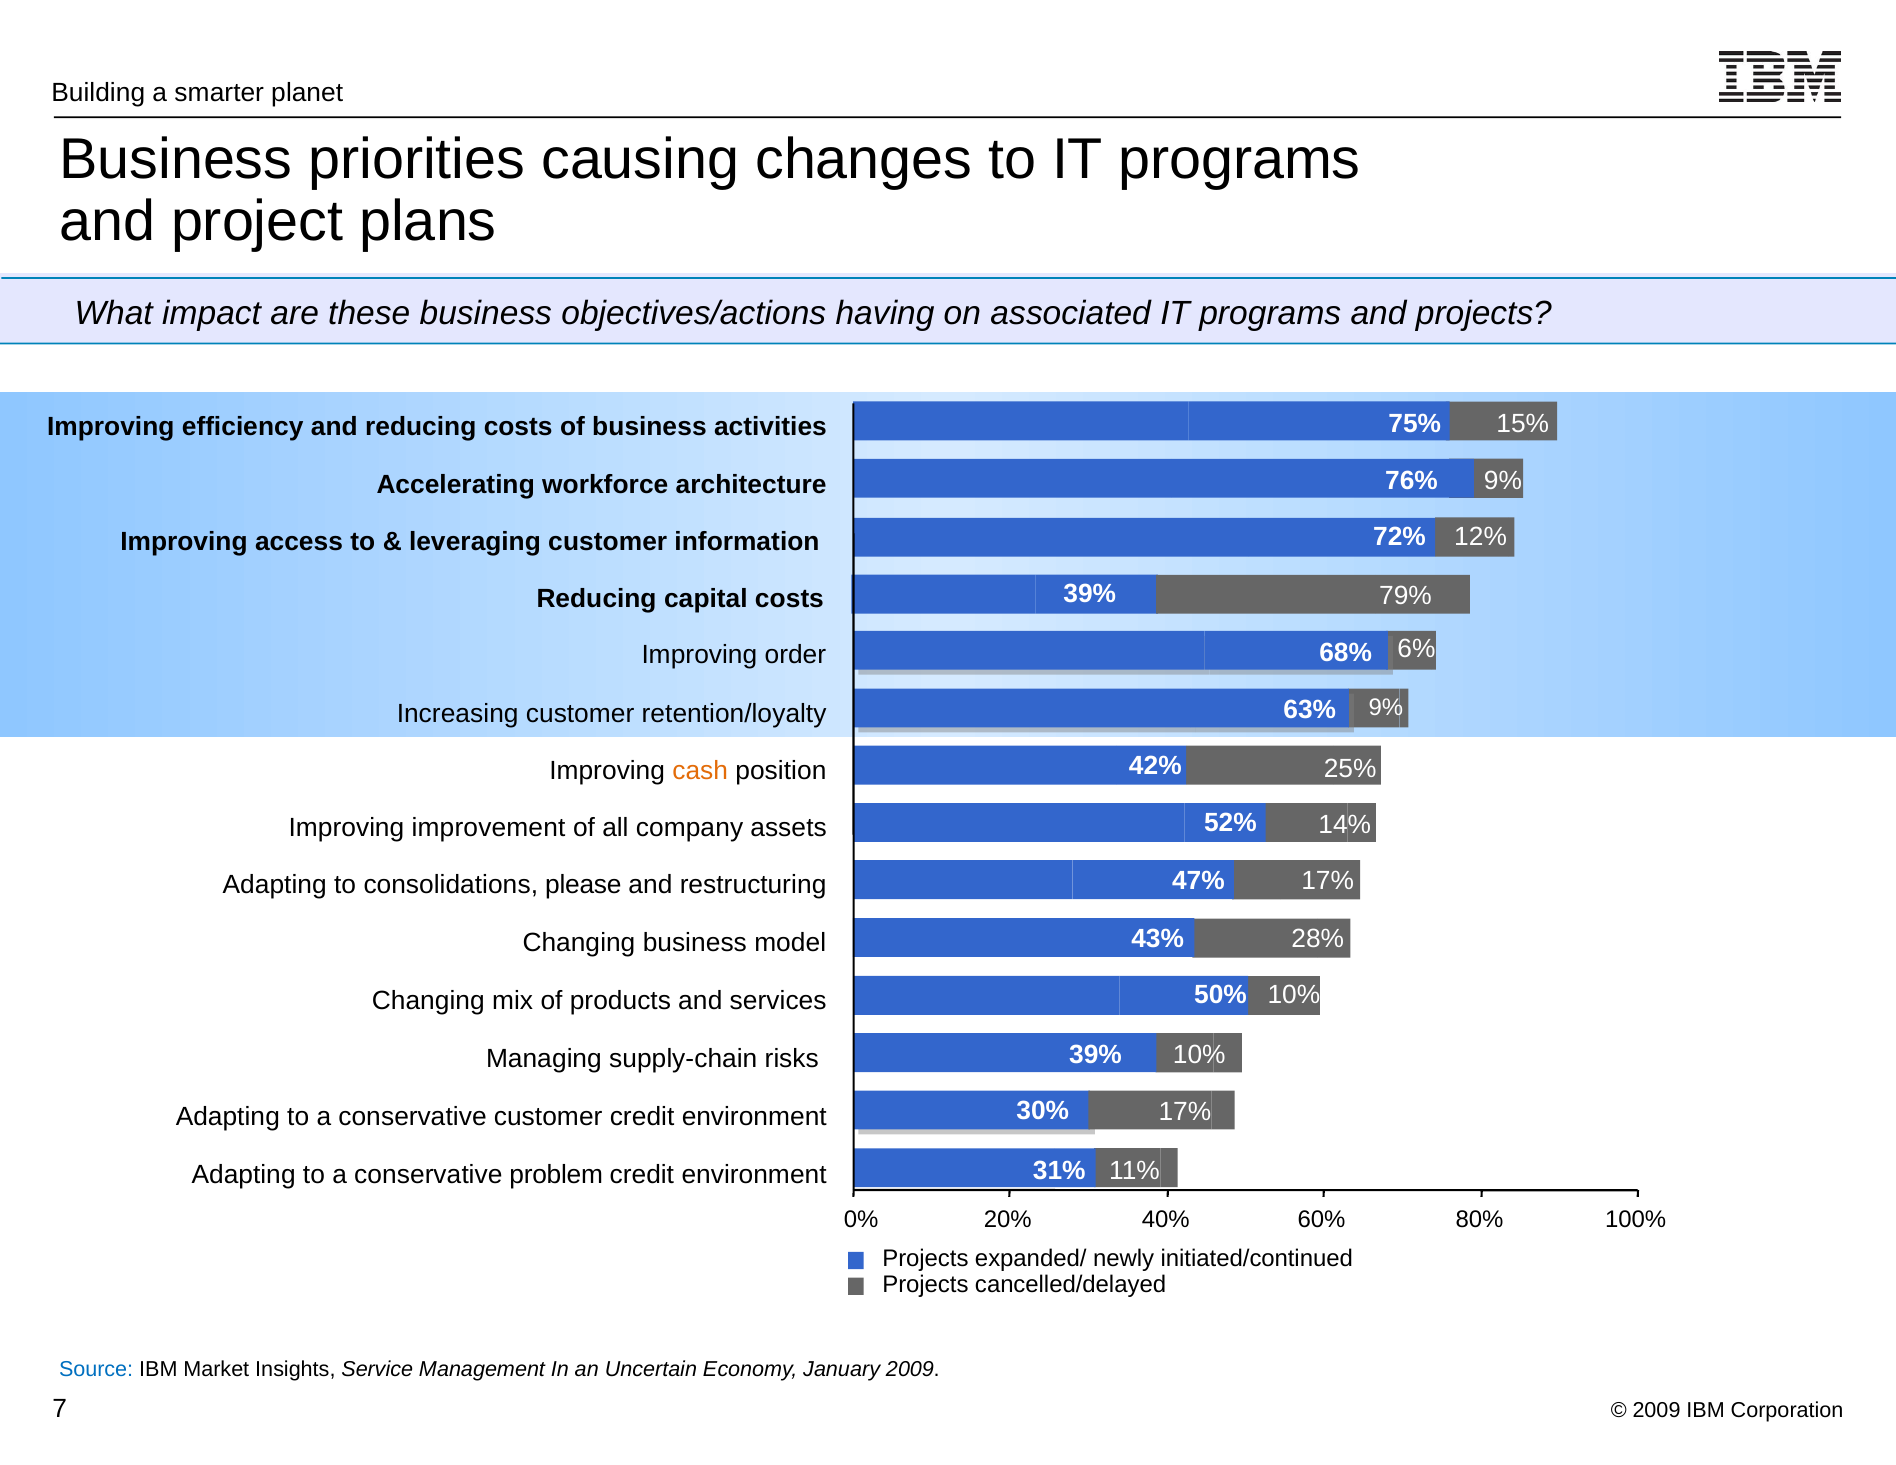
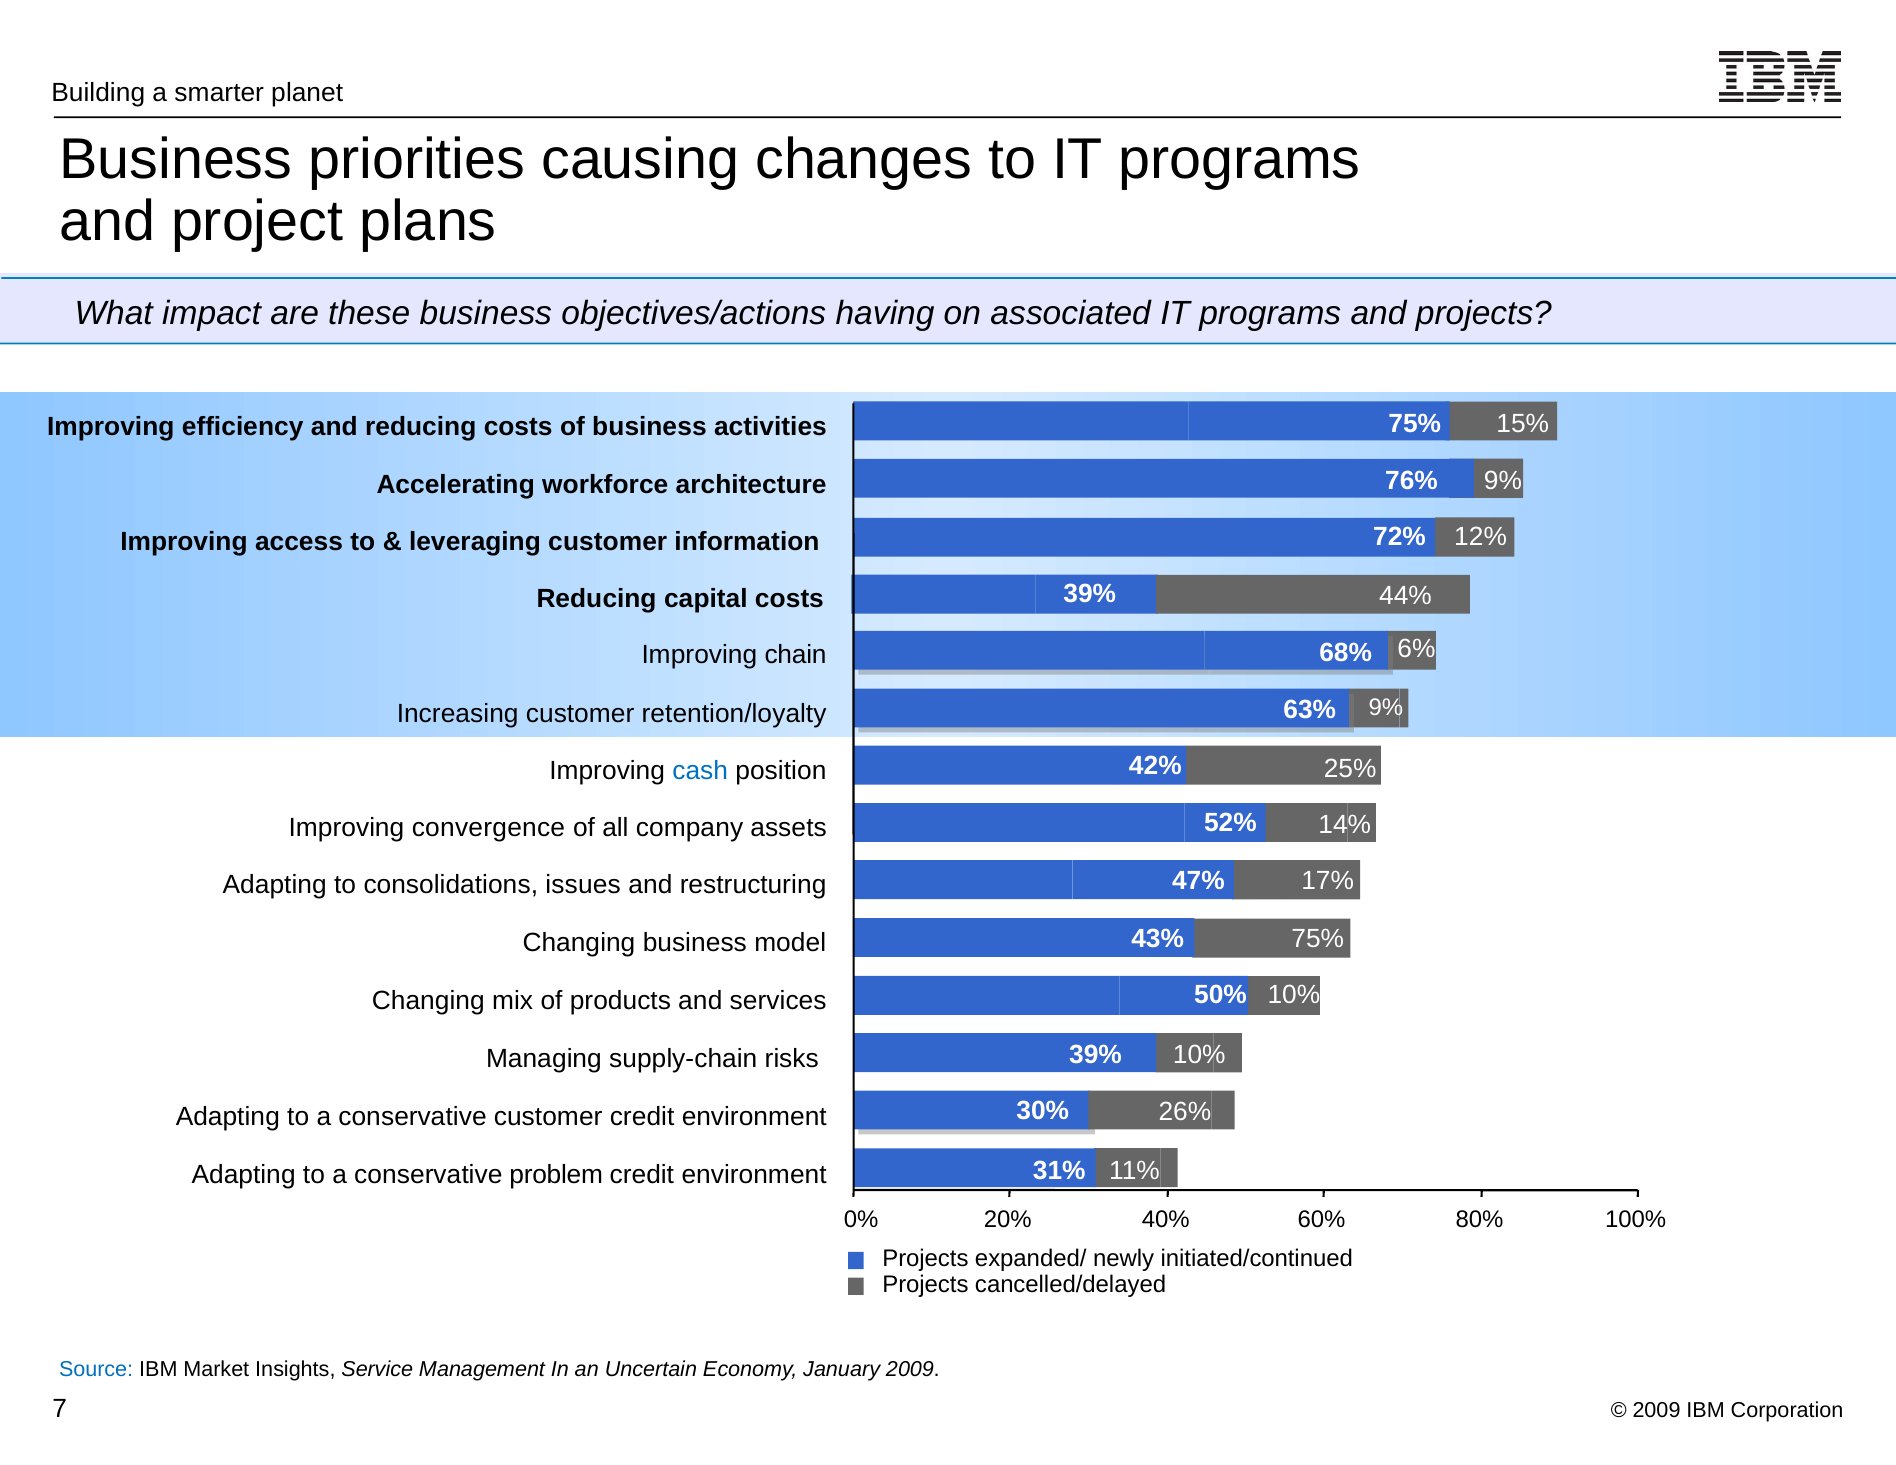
79%: 79% -> 44% (1405, 596)
order: order -> chain (796, 655)
cash colour: orange -> blue (700, 771)
improvement: improvement -> convergence (488, 827)
please: please -> issues (583, 885)
28%: 28% -> 75% (1318, 939)
17%: 17% -> 26% (1185, 1112)
